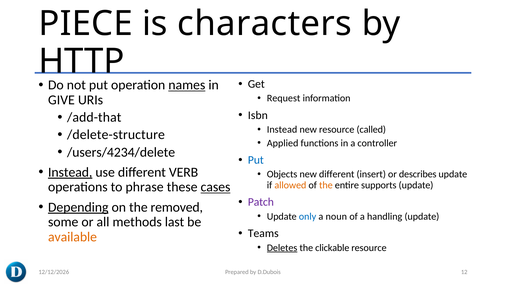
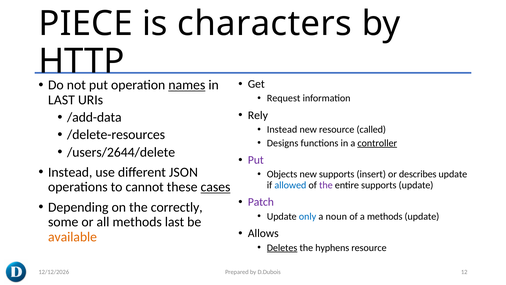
GIVE: GIVE -> LAST (61, 100)
Isbn: Isbn -> Rely (258, 115)
/add-that: /add-that -> /add-data (94, 117)
/delete-structure: /delete-structure -> /delete-resources (116, 135)
Applied: Applied -> Designs (283, 143)
controller underline: none -> present (377, 143)
/users/4234/delete: /users/4234/delete -> /users/2644/delete (121, 152)
Put colour: blue -> purple (256, 160)
Instead underline: present -> none (70, 172)
VERB: VERB -> JSON (183, 172)
new different: different -> supports (337, 174)
allowed colour: orange -> blue (290, 185)
the colour: orange -> purple (326, 185)
phrase: phrase -> cannot (145, 187)
Depending underline: present -> none (78, 207)
removed: removed -> correctly (177, 207)
a handling: handling -> methods (385, 216)
Teams: Teams -> Allows (263, 233)
clickable: clickable -> hyphens (332, 247)
